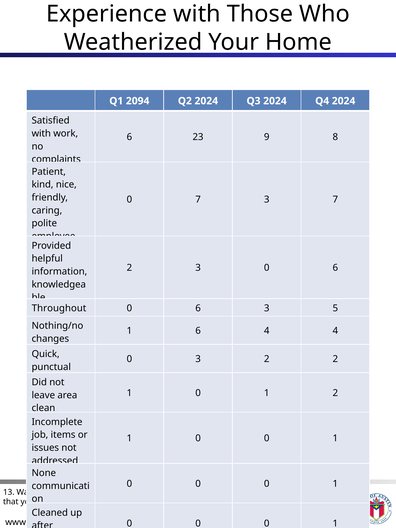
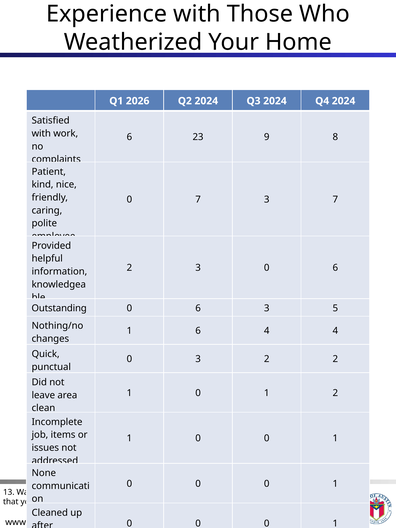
2094: 2094 -> 2026 (138, 101)
Throughout: Throughout -> Outstanding (59, 308)
